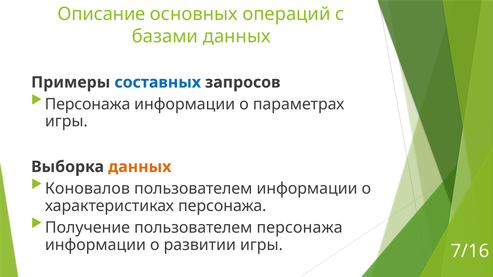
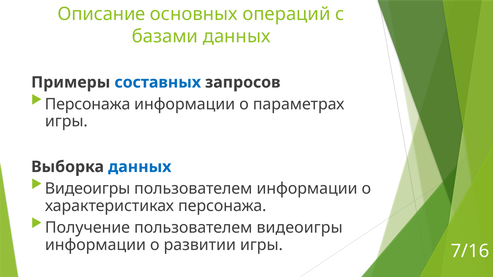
данных colour: orange -> blue (140, 167)
Коновалов: Коновалов -> Видеоигры (88, 189)
пользователем персонажа: персонажа -> видеоигры (300, 228)
